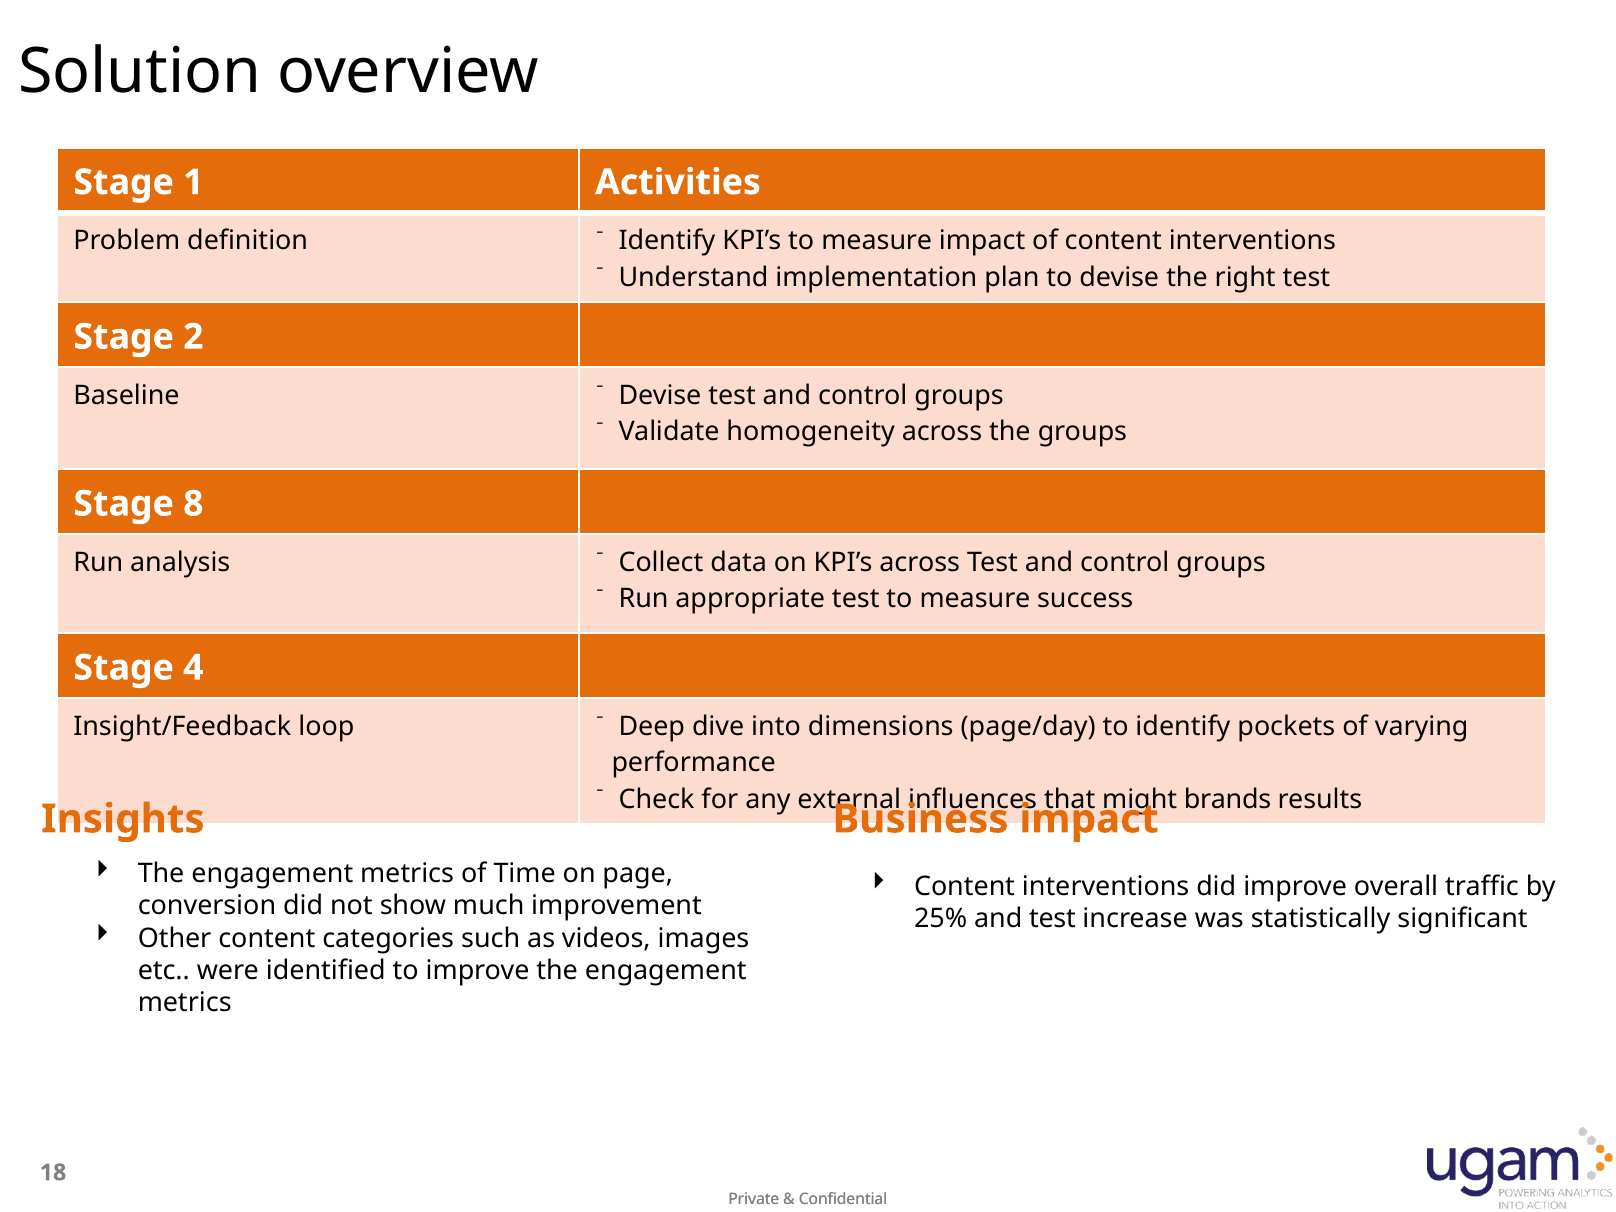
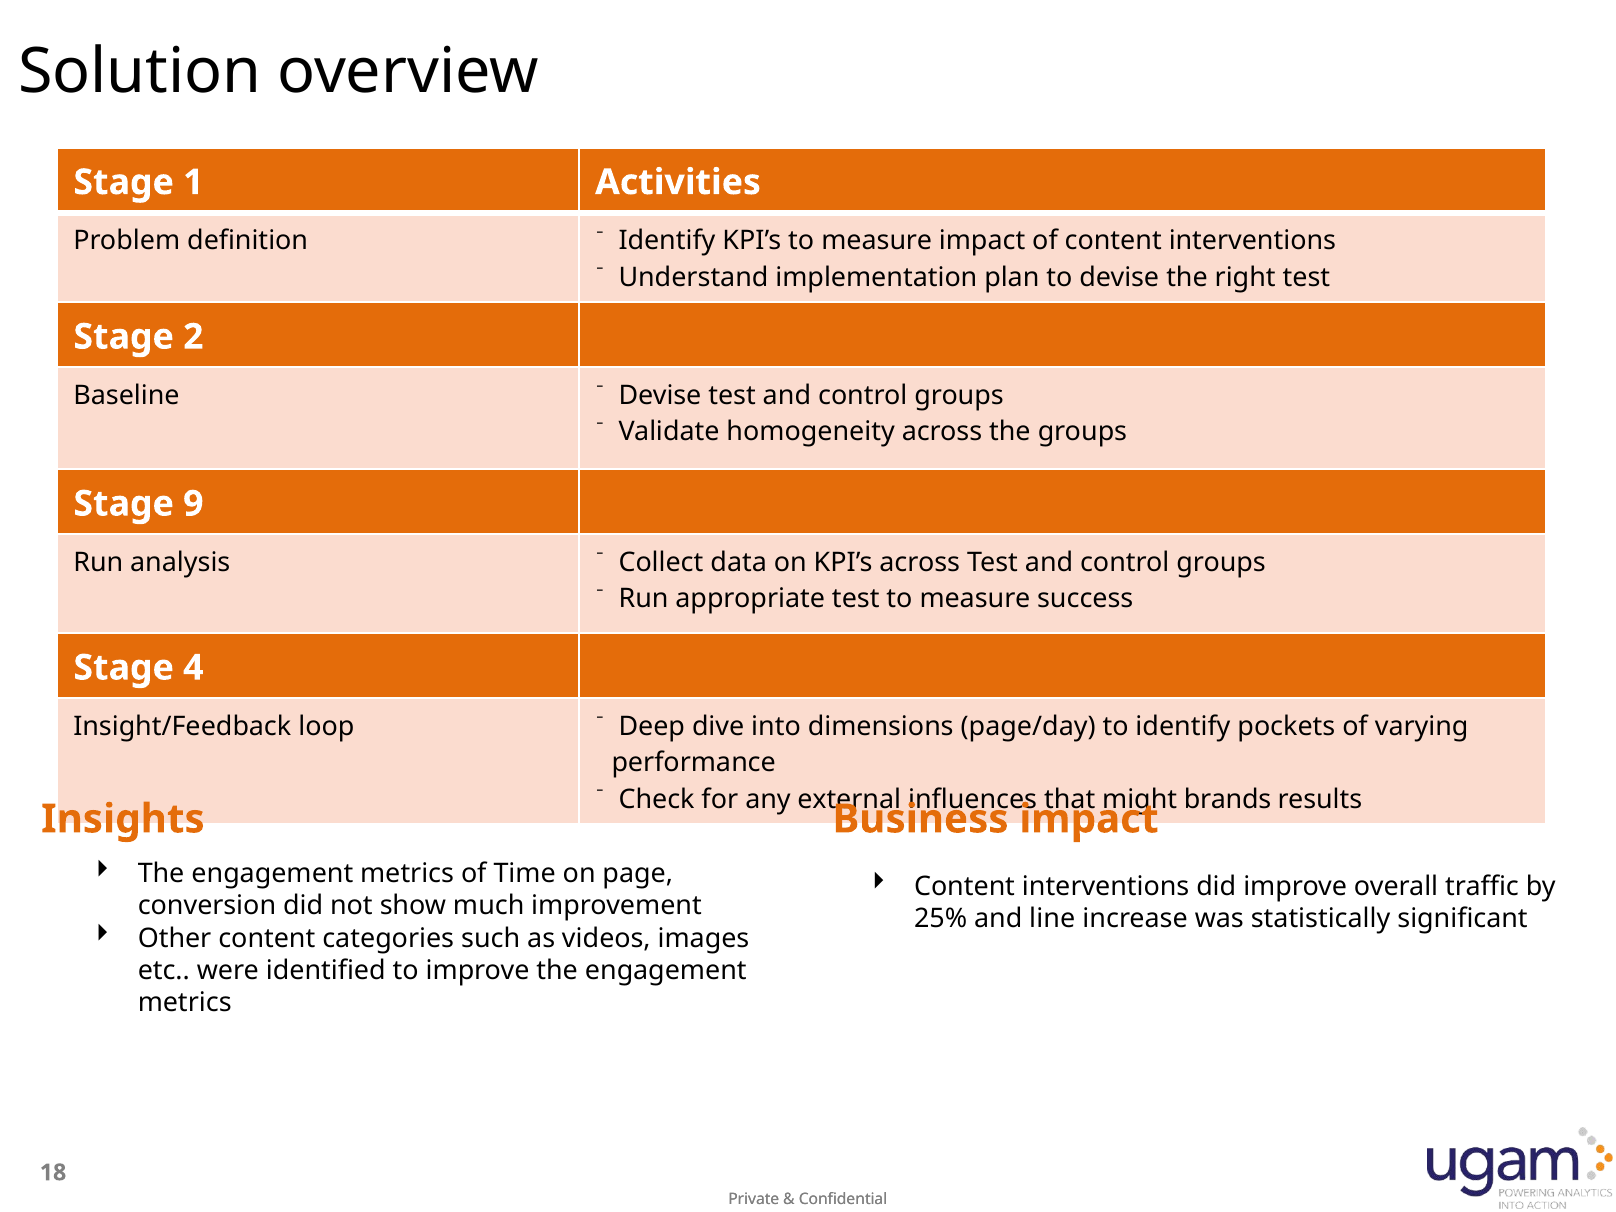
8: 8 -> 9 (193, 504)
and test: test -> line (1052, 919)
